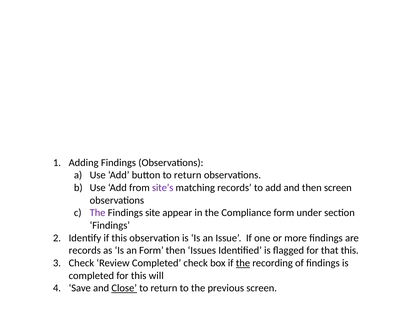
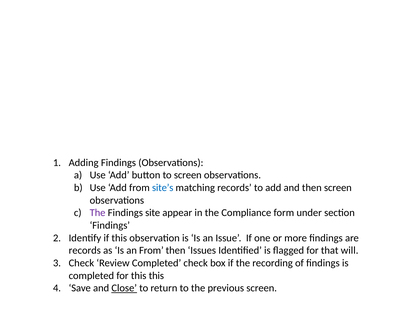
button to return: return -> screen (188, 175)
site’s colour: purple -> blue (163, 188)
an Form: Form -> From (151, 251)
that this: this -> will (350, 251)
the underline: present -> none (243, 263)
this will: will -> this (156, 276)
